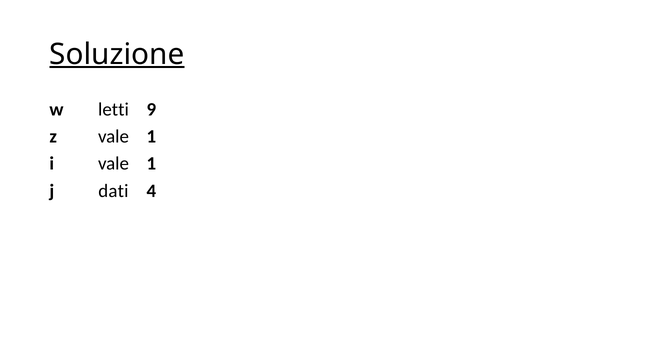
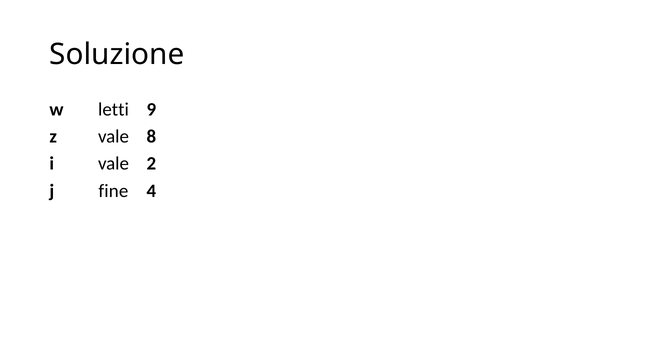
Soluzione underline: present -> none (117, 54)
z vale 1: 1 -> 8 (151, 137)
i vale 1: 1 -> 2 (151, 164)
dati: dati -> fine (113, 191)
